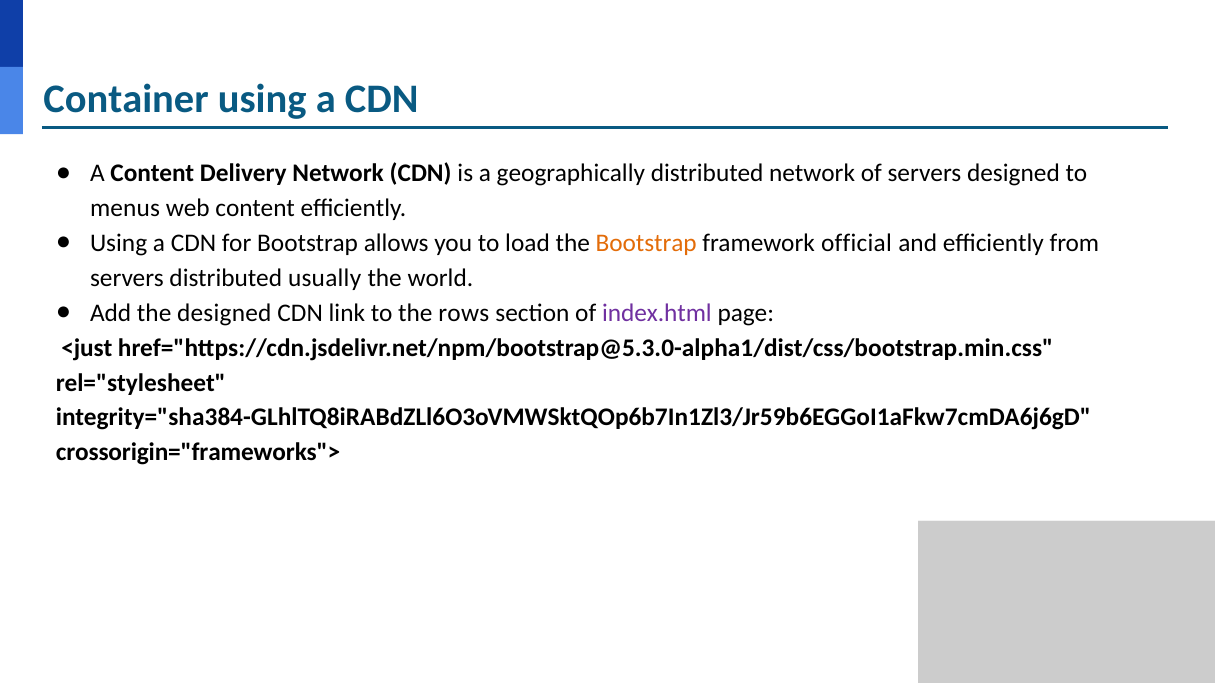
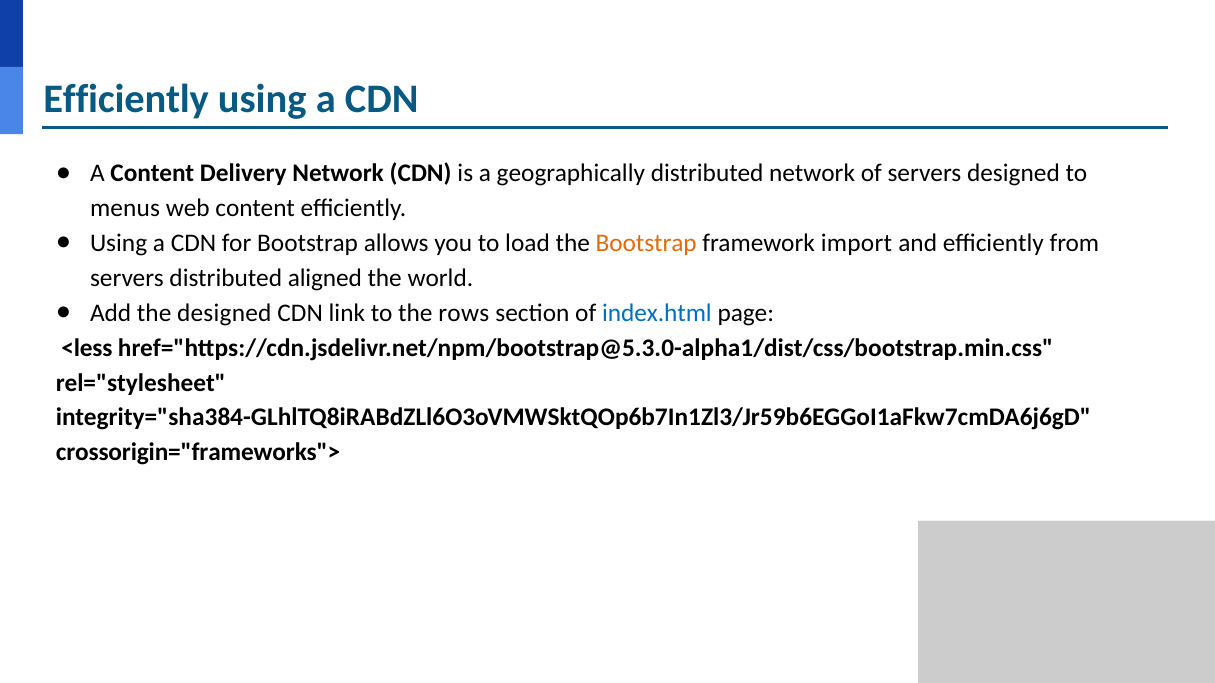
Container: Container -> Efficiently (126, 99)
official: official -> import (857, 243)
usually: usually -> aligned (325, 278)
index.html colour: purple -> blue (657, 313)
<just: <just -> <less (87, 348)
